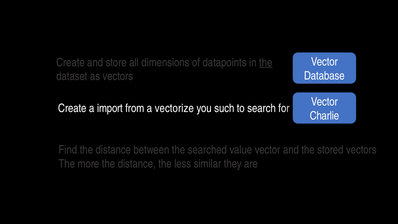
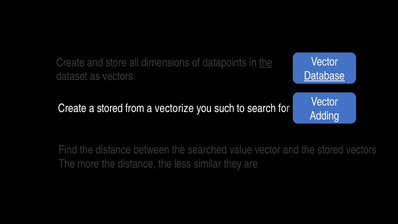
Database underline: none -> present (324, 76)
a import: import -> stored (110, 108)
Charlie: Charlie -> Adding (324, 116)
